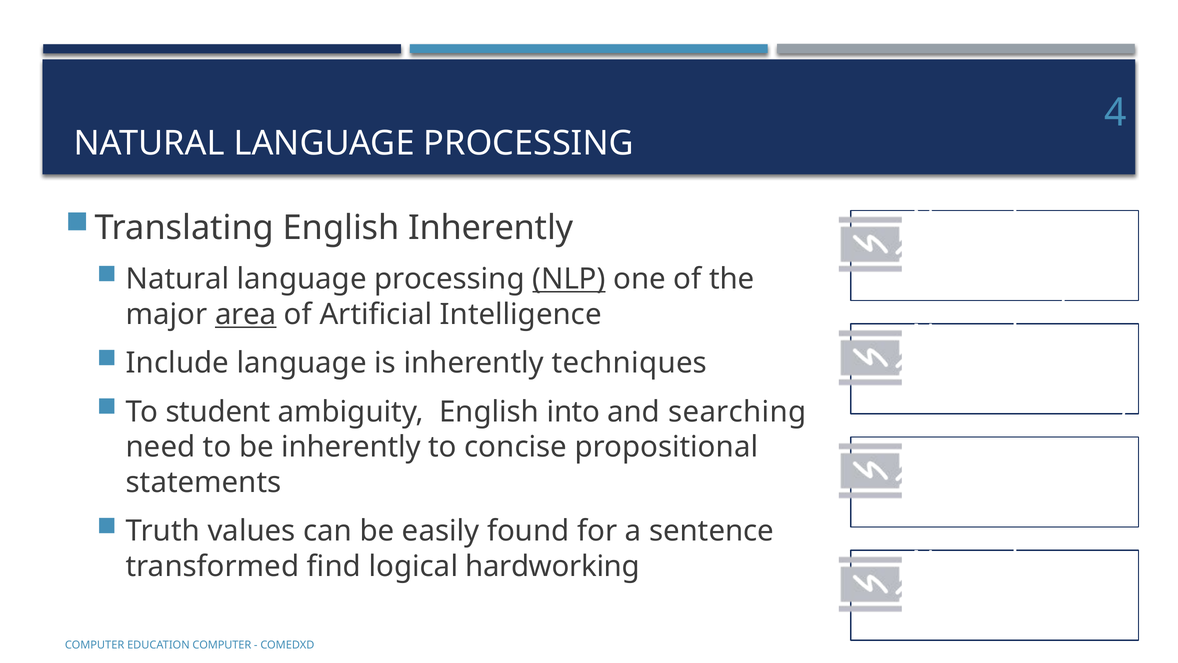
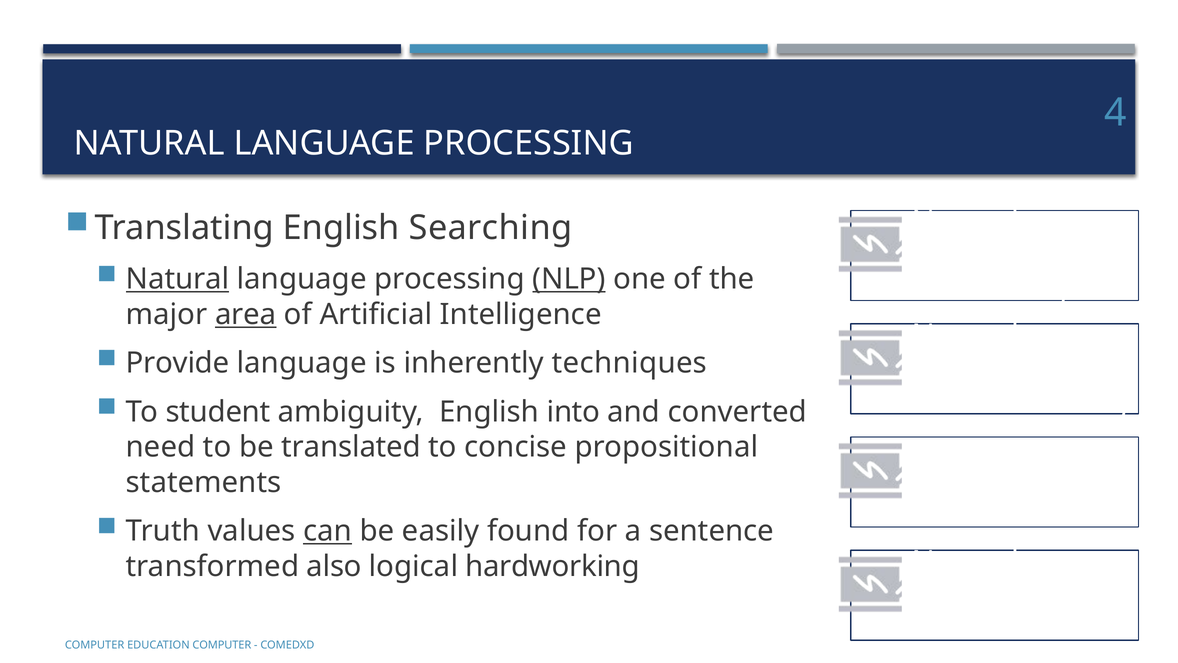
English Inherently: Inherently -> Searching (491, 228)
Natural underline: none -> present (178, 279)
Include: Include -> Provide (178, 363)
searching: searching -> converted (737, 412)
be inherently: inherently -> translated (351, 447)
can underline: none -> present (328, 531)
find: find -> also (334, 566)
